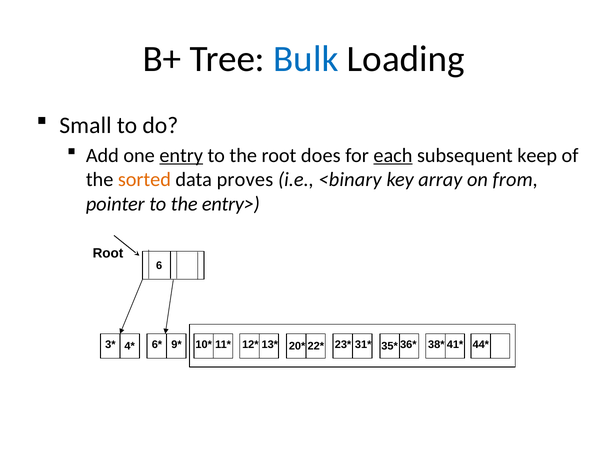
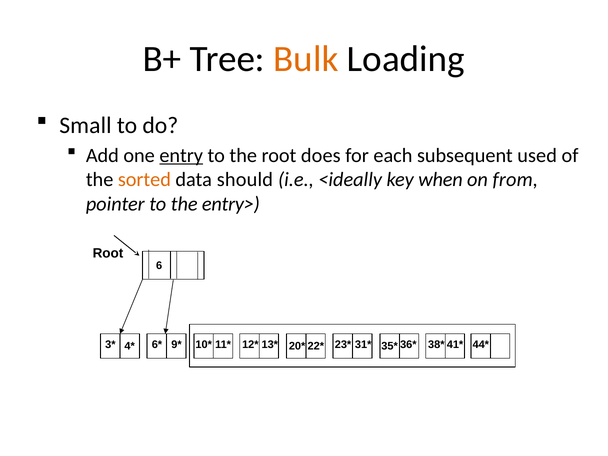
Bulk colour: blue -> orange (306, 59)
each underline: present -> none (393, 155)
keep: keep -> used (537, 155)
proves: proves -> should (245, 180)
<binary: <binary -> <ideally (350, 180)
array: array -> when (440, 180)
